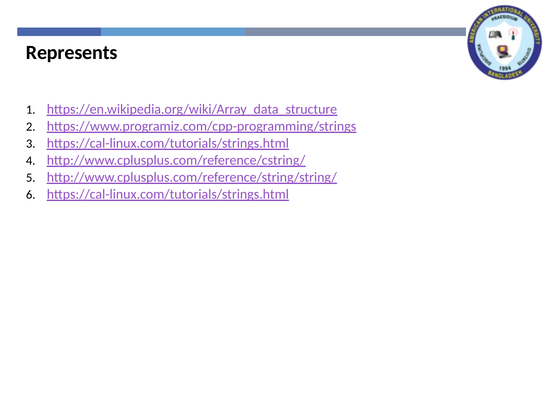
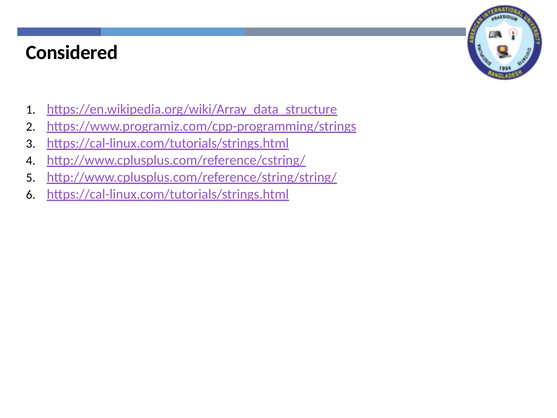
Represents: Represents -> Considered (72, 53)
